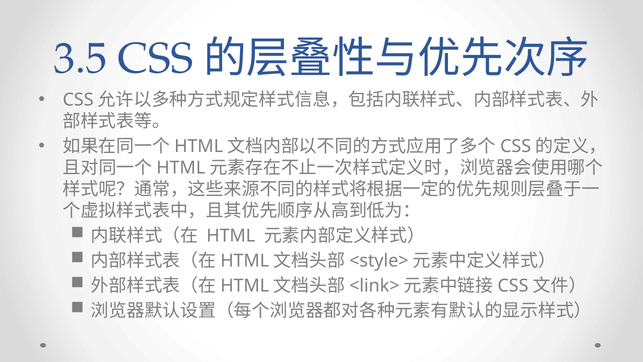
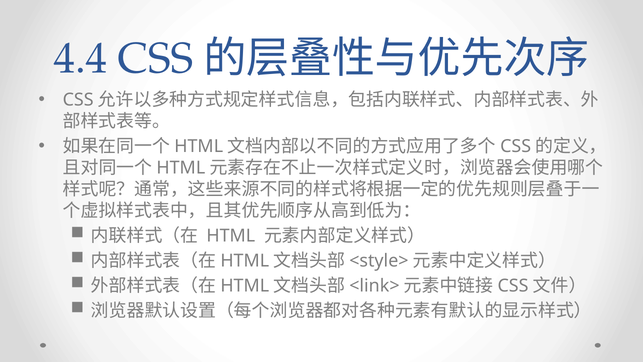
3.5: 3.5 -> 4.4 (80, 58)
